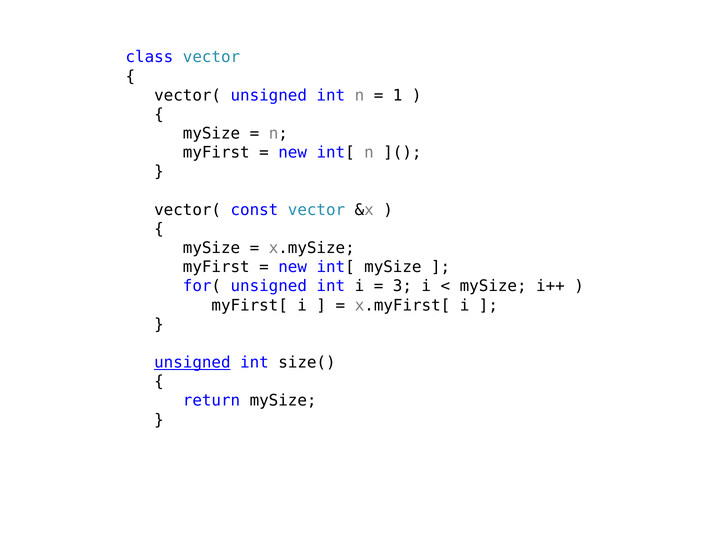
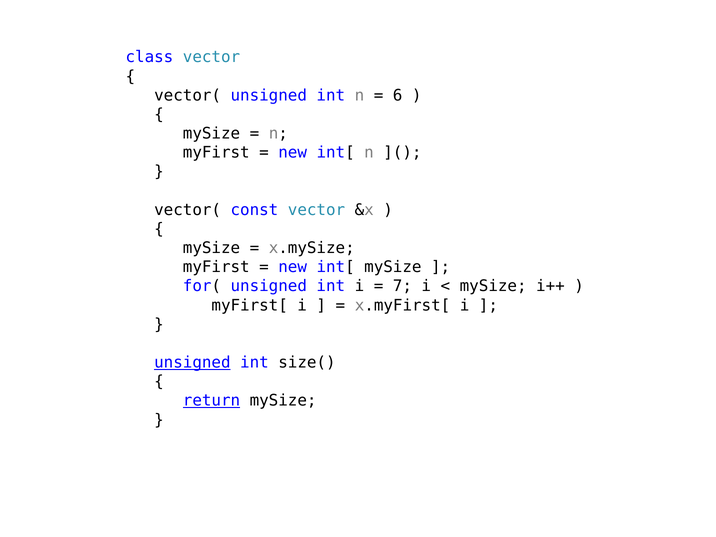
1: 1 -> 6 (398, 95)
3: 3 -> 7 (402, 286)
return underline: none -> present (211, 401)
